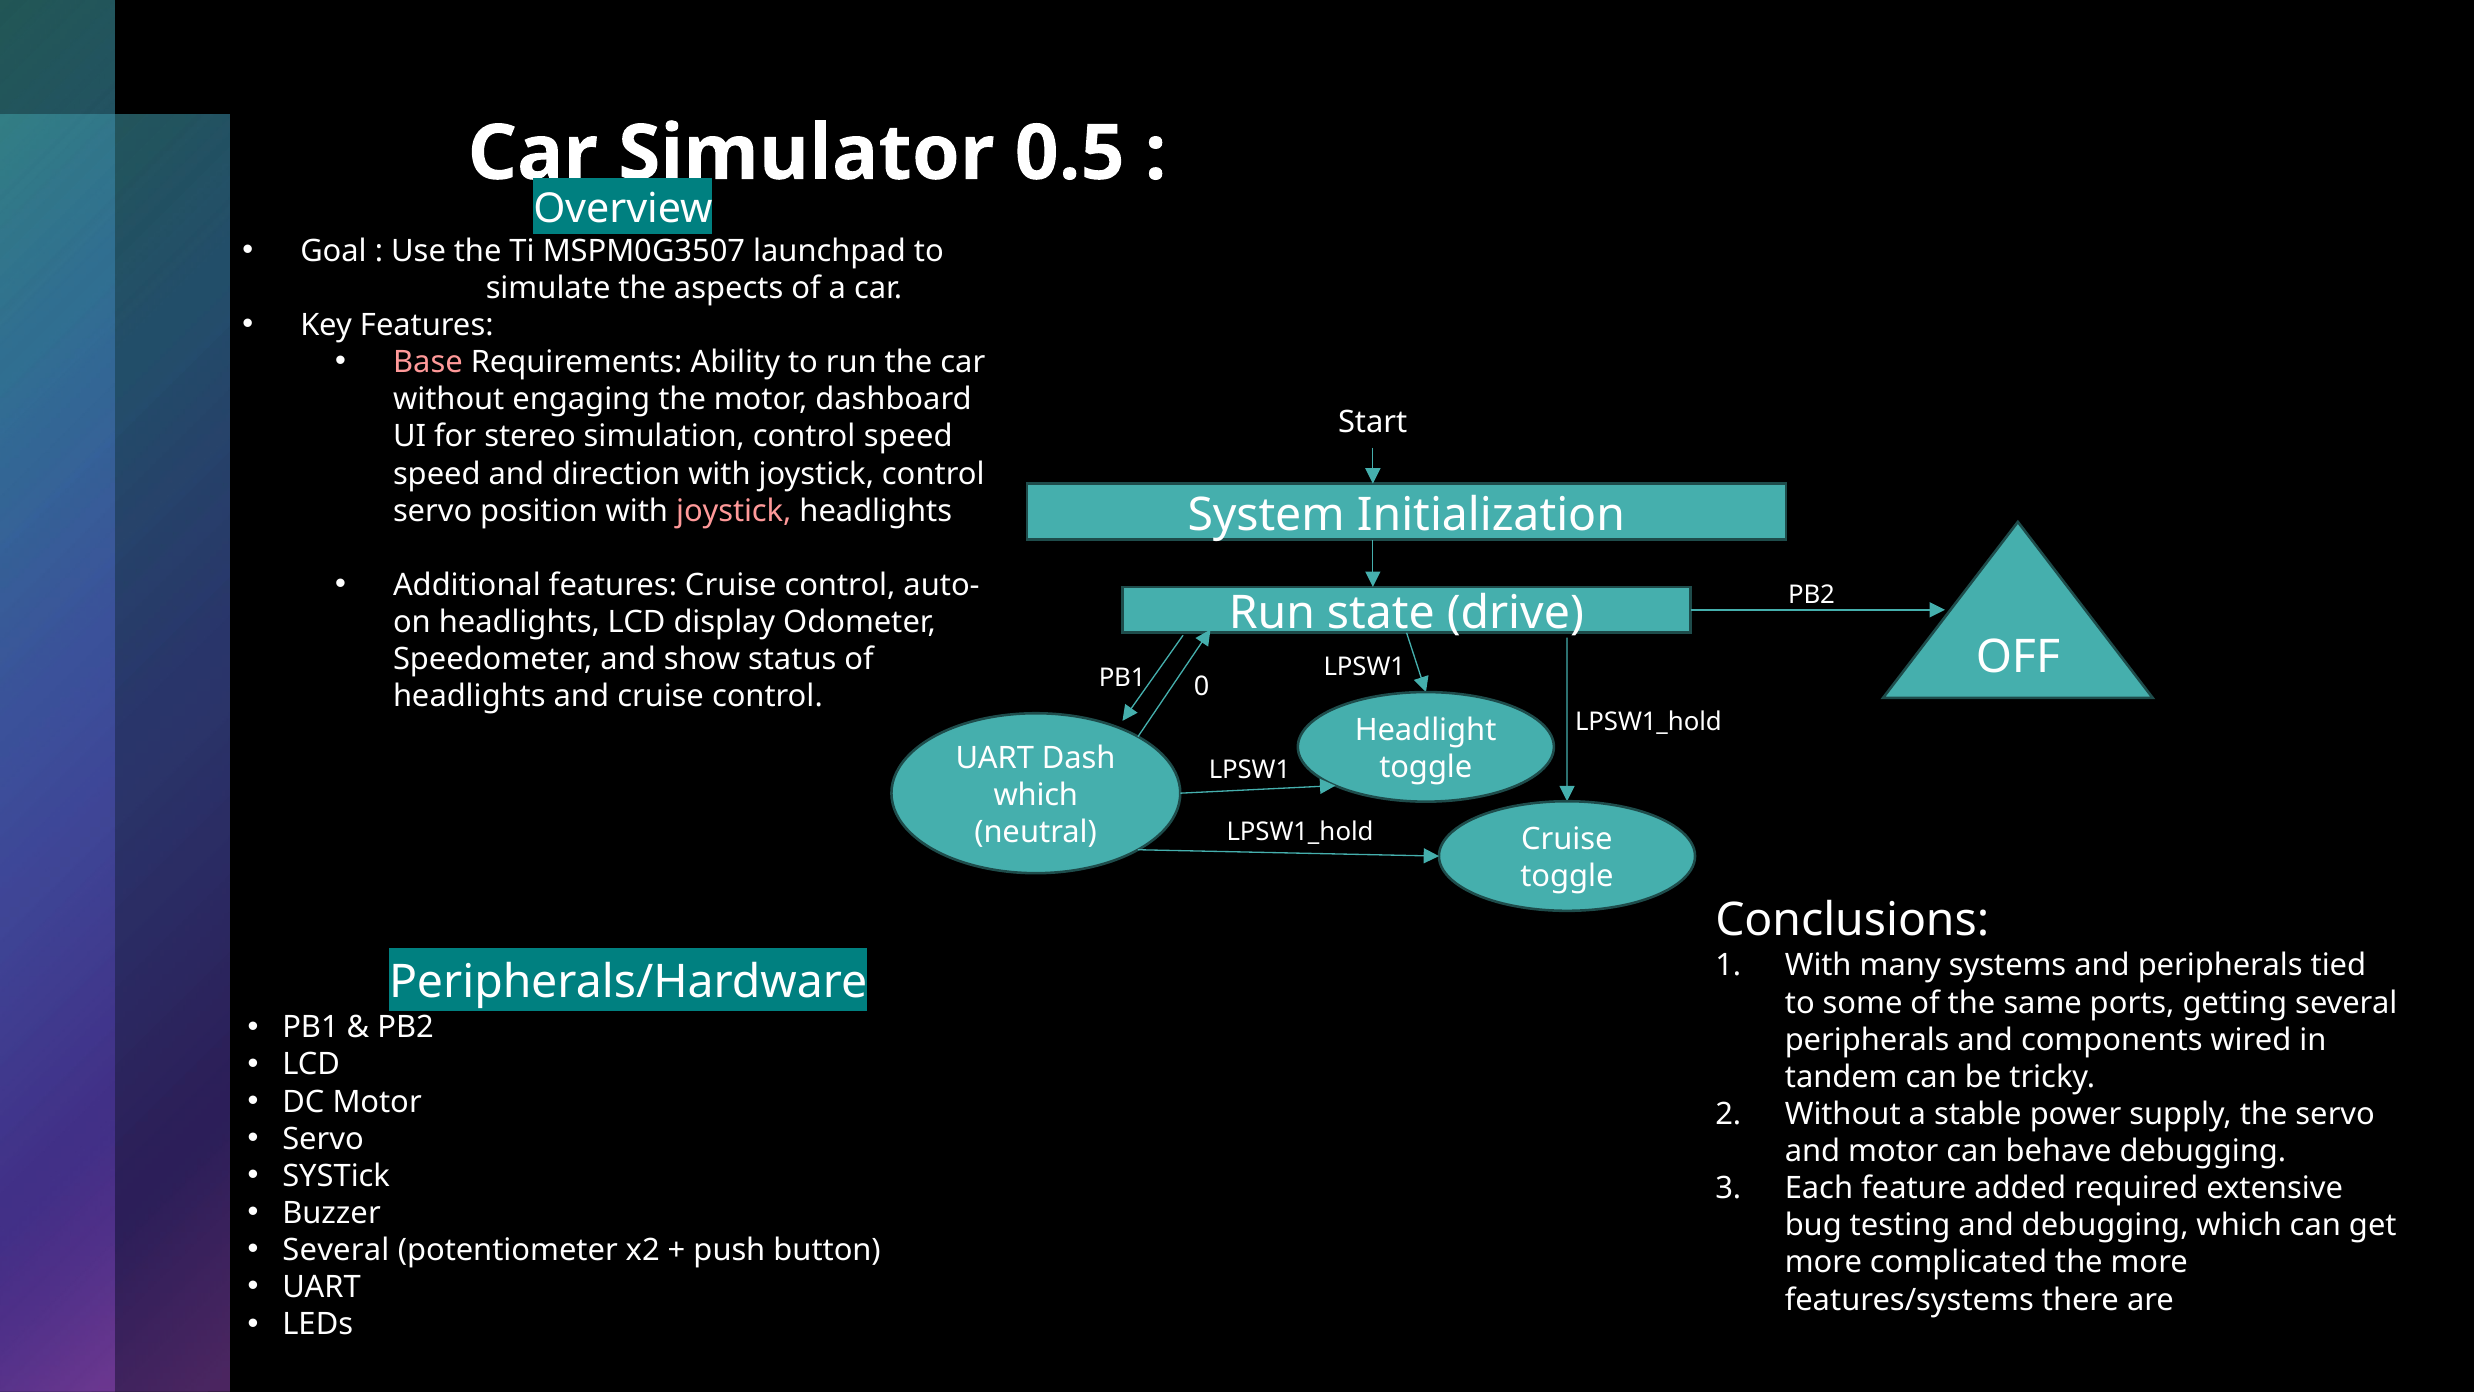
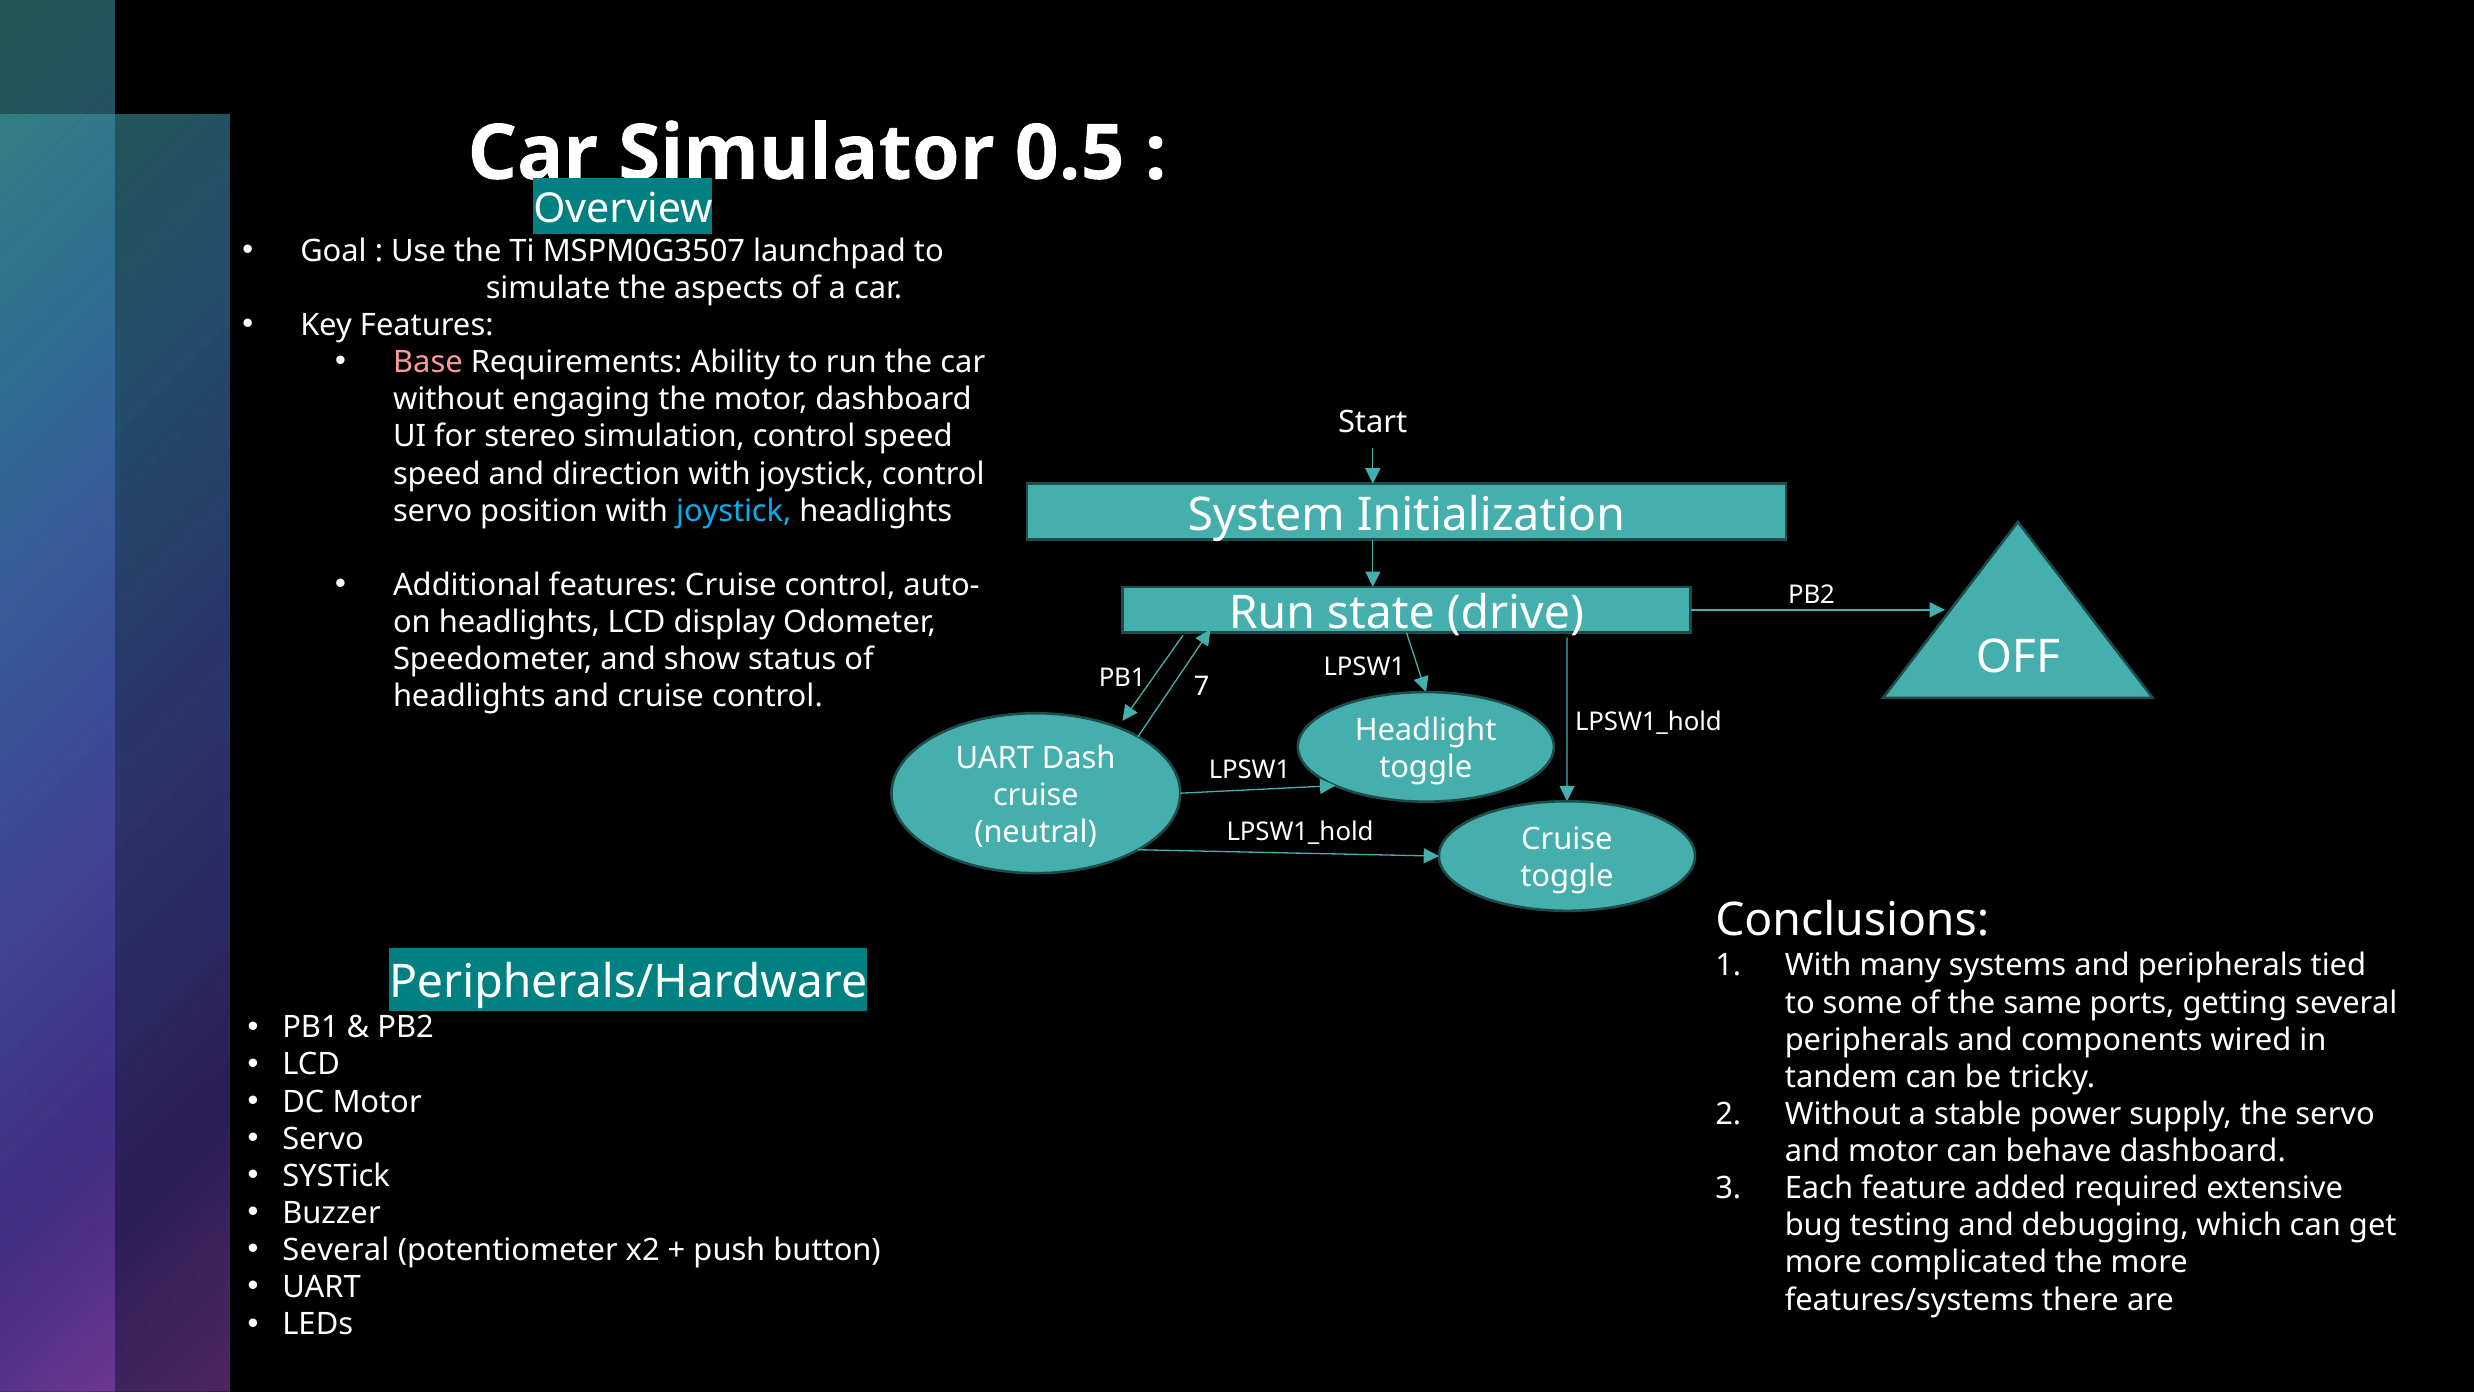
joystick colour: pink -> light blue (734, 511)
0: 0 -> 7 (1202, 686)
which: which -> cruise (1036, 795)
behave debugging: debugging -> dashboard (2203, 1151)
